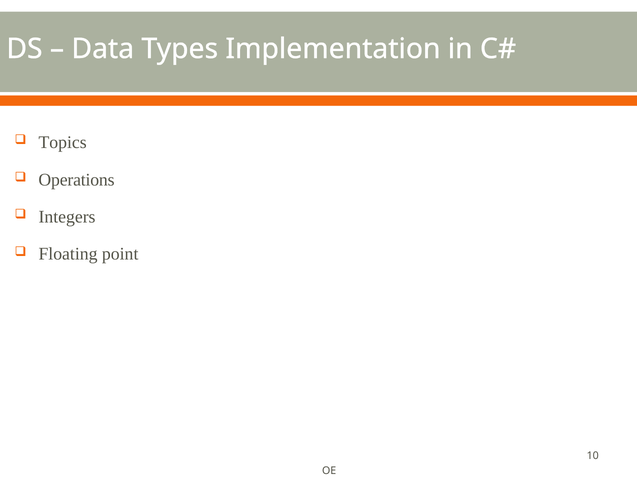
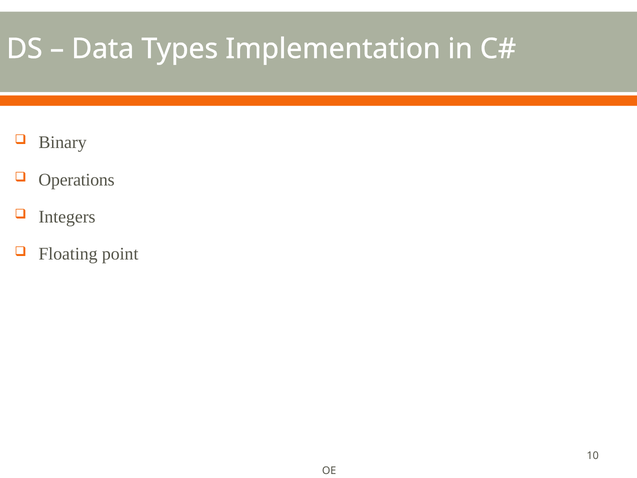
Topics: Topics -> Binary (63, 142)
